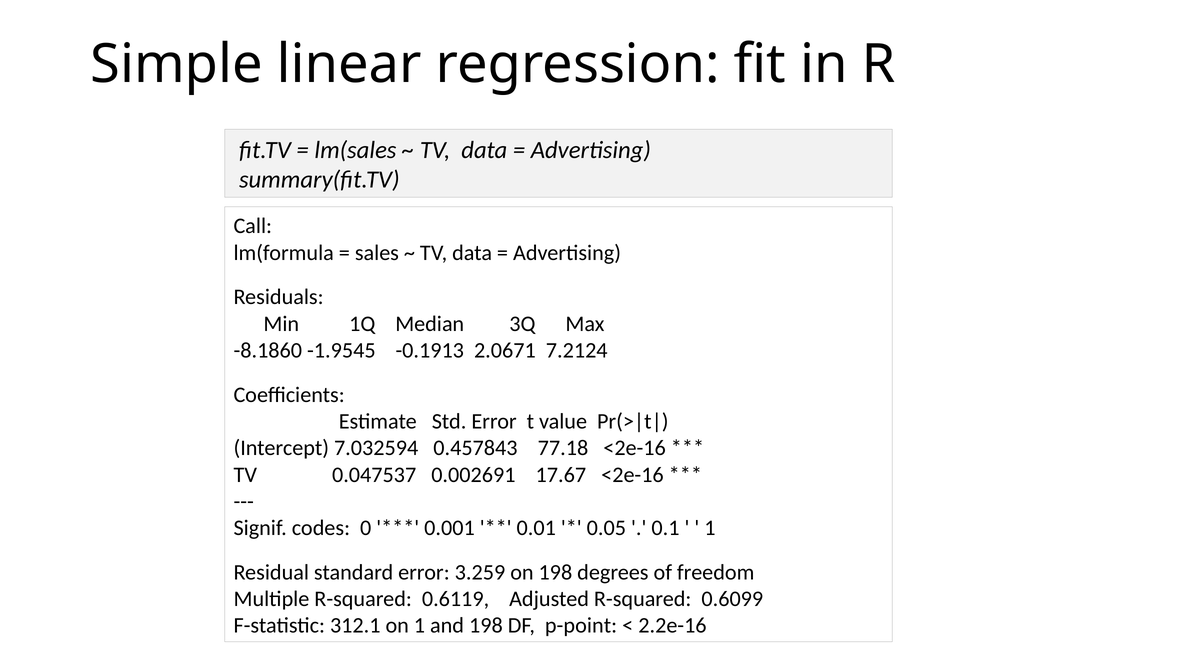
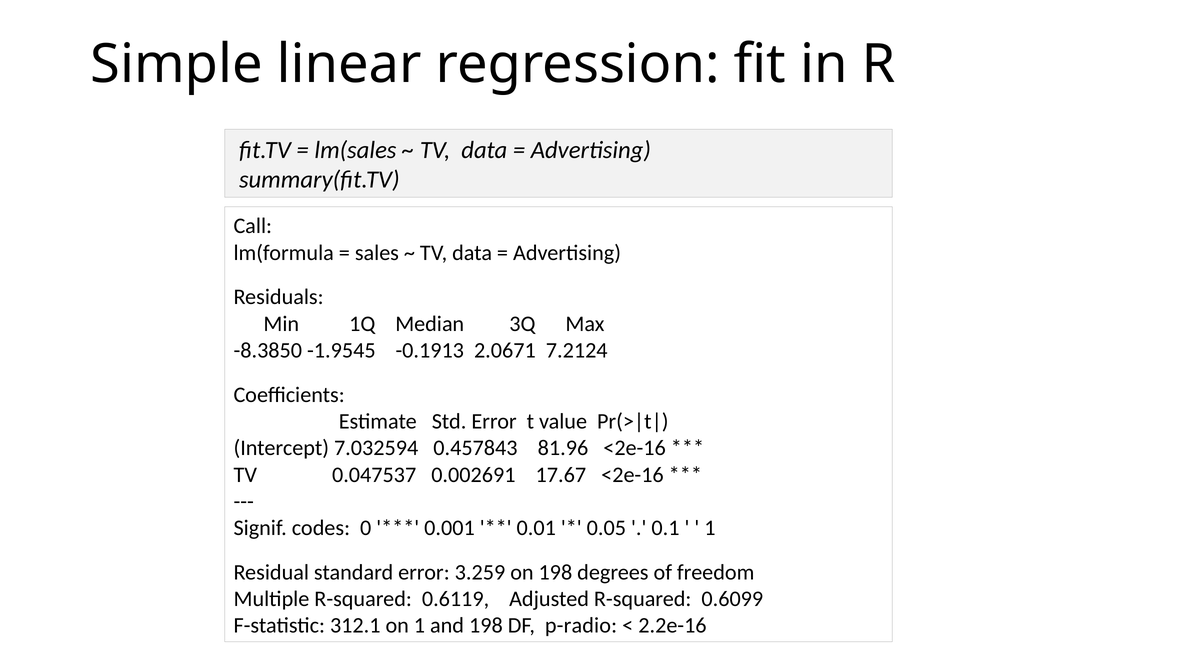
-8.1860: -8.1860 -> -8.3850 (268, 350)
77.18: 77.18 -> 81.96 (563, 448)
p-point: p-point -> p-radio (581, 626)
